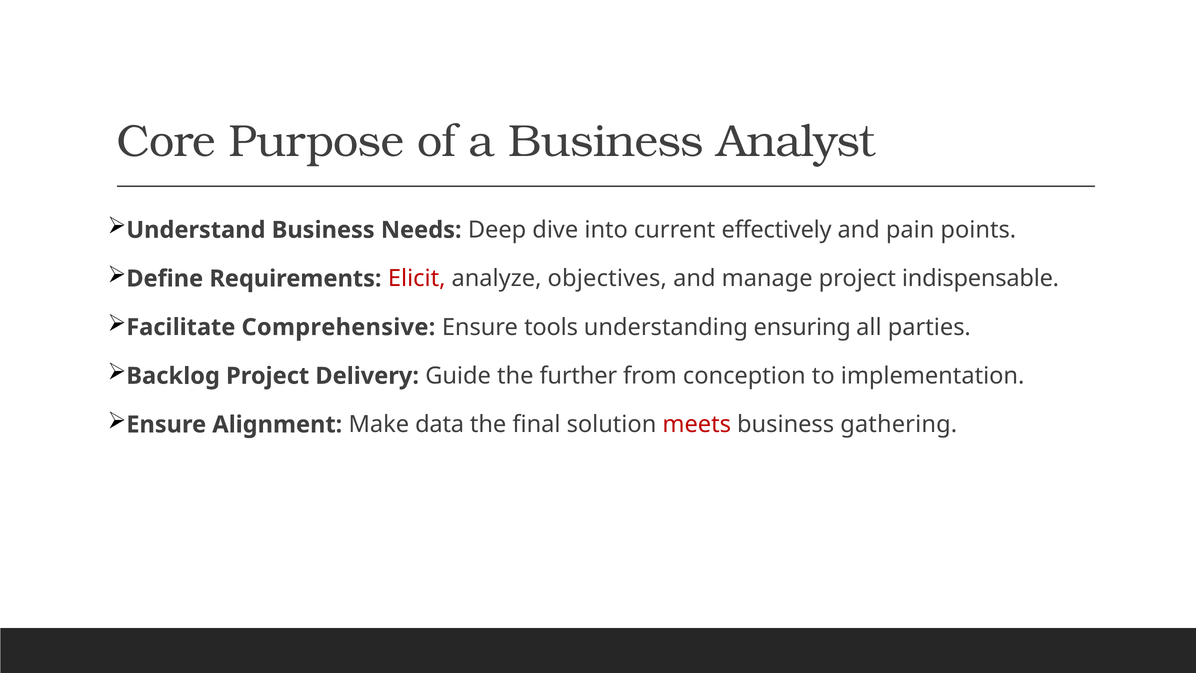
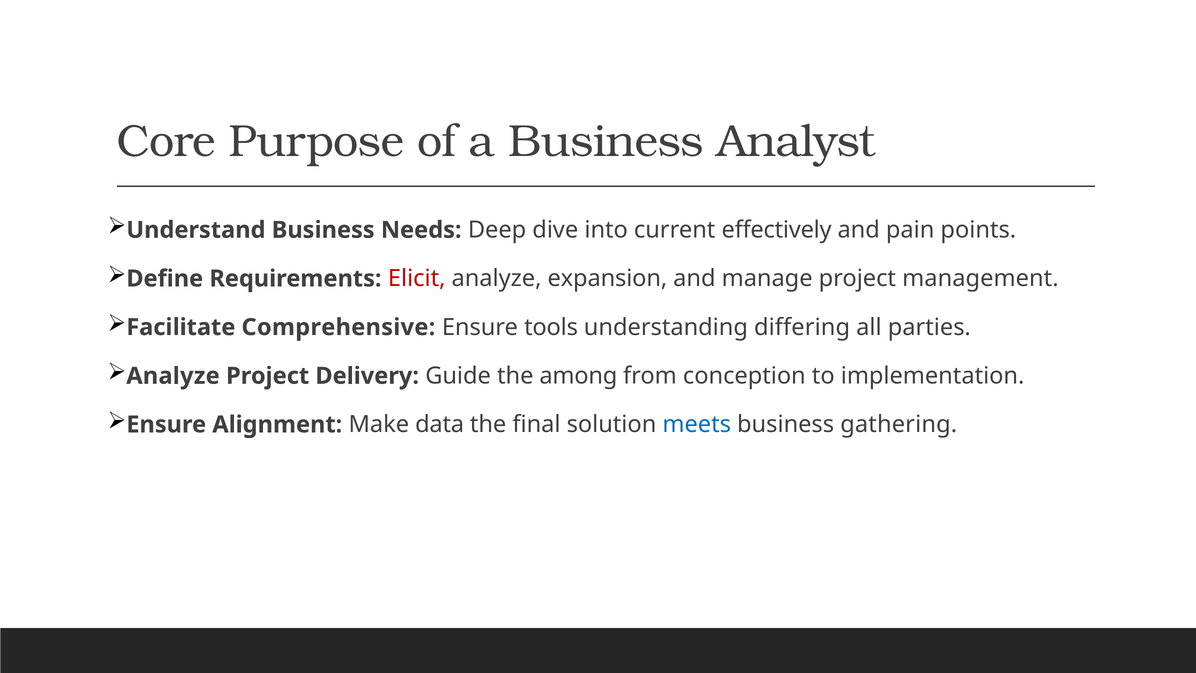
objectives: objectives -> expansion (607, 279)
indispensable: indispensable -> management (980, 279)
ensuring: ensuring -> differing (802, 327)
Backlog: Backlog -> Analyze (173, 376)
further: further -> among (578, 376)
meets colour: red -> blue (697, 424)
